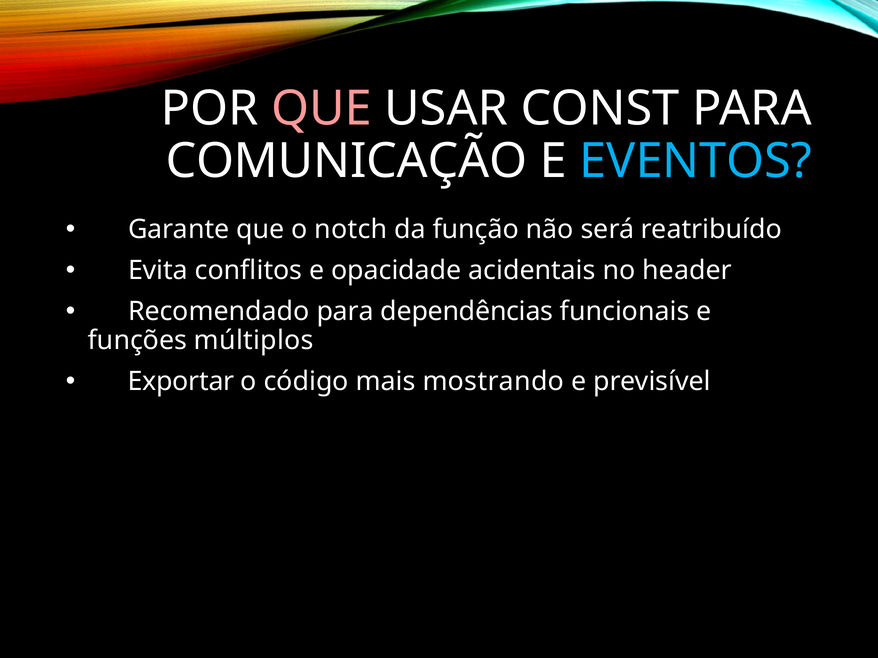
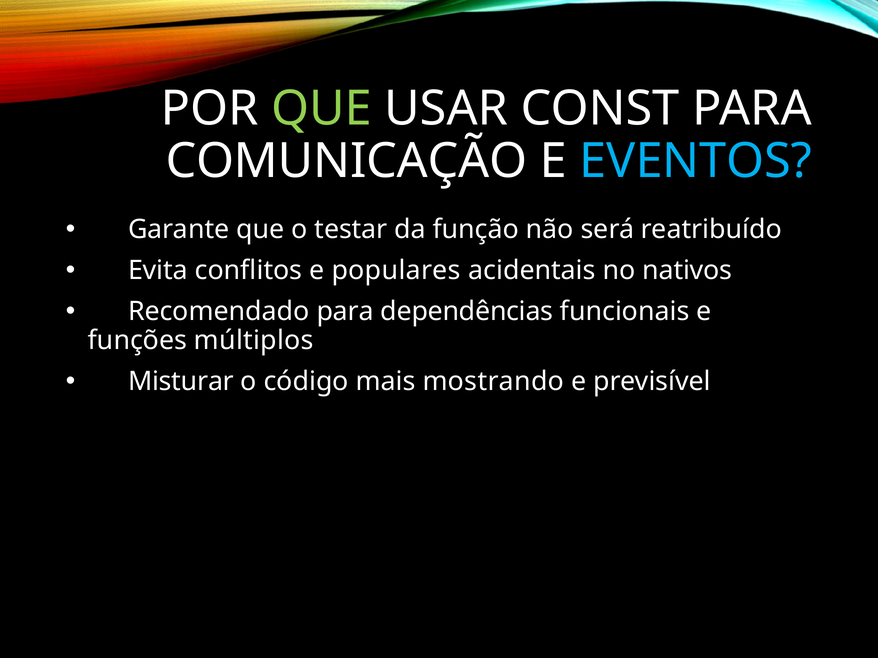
QUE colour: pink -> light green (321, 109)
notch: notch -> testar (351, 229)
opacidade: opacidade -> populares (396, 271)
header: header -> nativos (687, 271)
Exportar: Exportar -> Misturar (181, 382)
